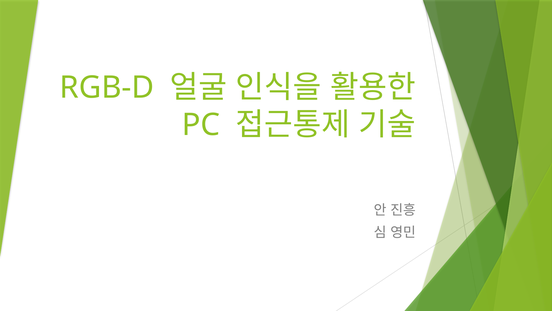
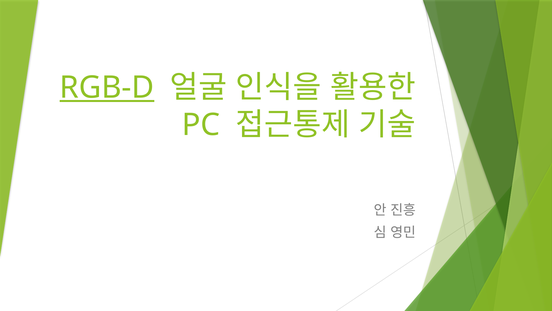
RGB-D underline: none -> present (107, 87)
